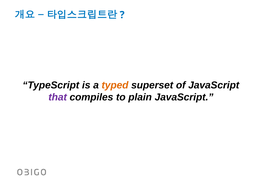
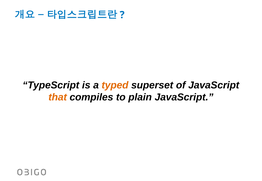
that colour: purple -> orange (58, 97)
